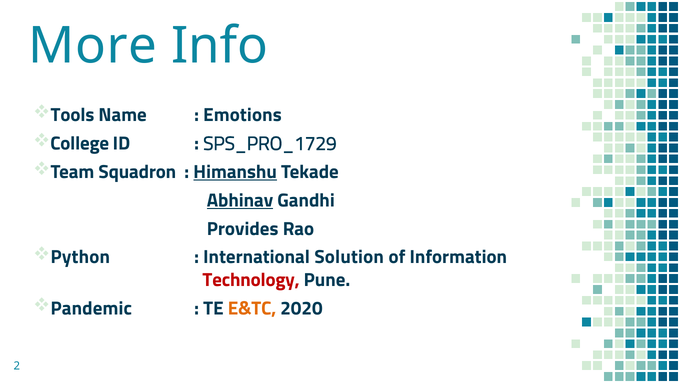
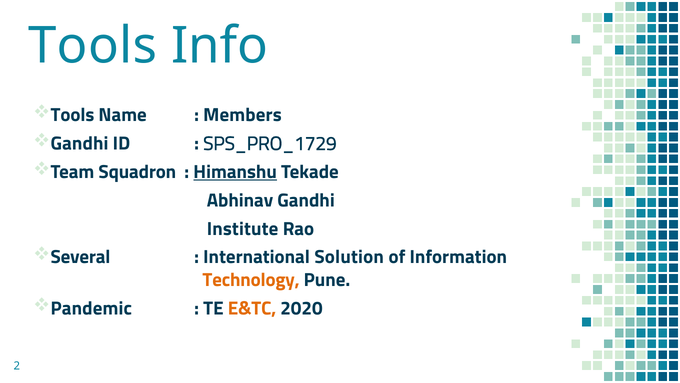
More: More -> Tools (93, 46)
Emotions: Emotions -> Members (242, 115)
College: College -> Gandhi (80, 143)
Abhinav underline: present -> none (240, 200)
Provides: Provides -> Institute (243, 228)
Python: Python -> Several (80, 257)
Technology colour: red -> orange (251, 280)
